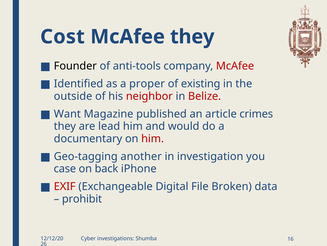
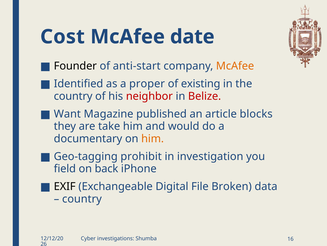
McAfee they: they -> date (192, 37)
anti-tools: anti-tools -> anti-start (137, 66)
McAfee colour: red -> orange (235, 66)
outside: outside -> country (73, 96)
crimes: crimes -> blocks (256, 114)
lead: lead -> take (109, 126)
him colour: red -> orange (153, 138)
another: another -> prohibit (141, 156)
case: case -> field (65, 168)
EXIF colour: red -> black (65, 186)
prohibit: prohibit -> country (82, 198)
